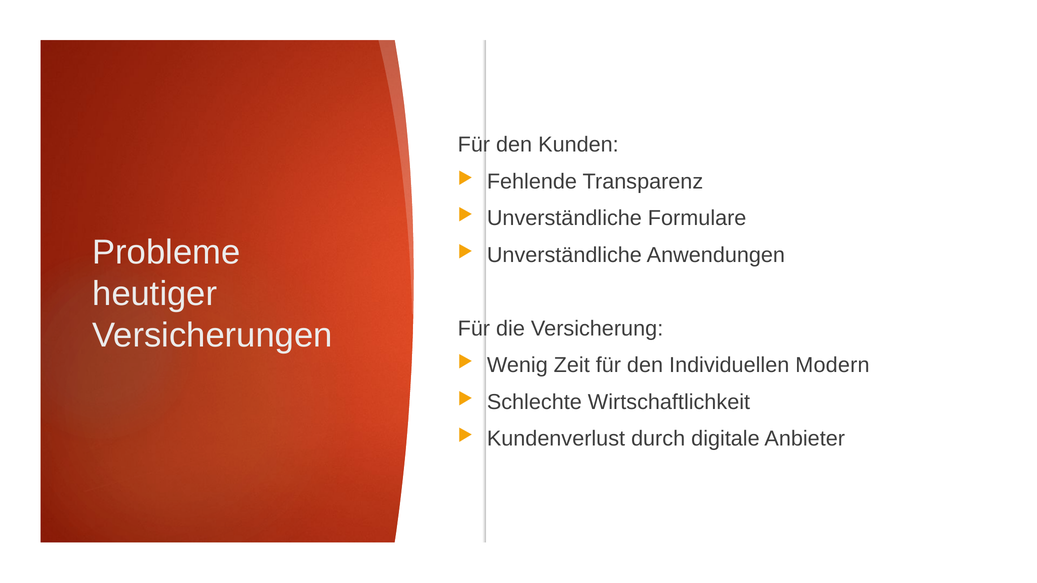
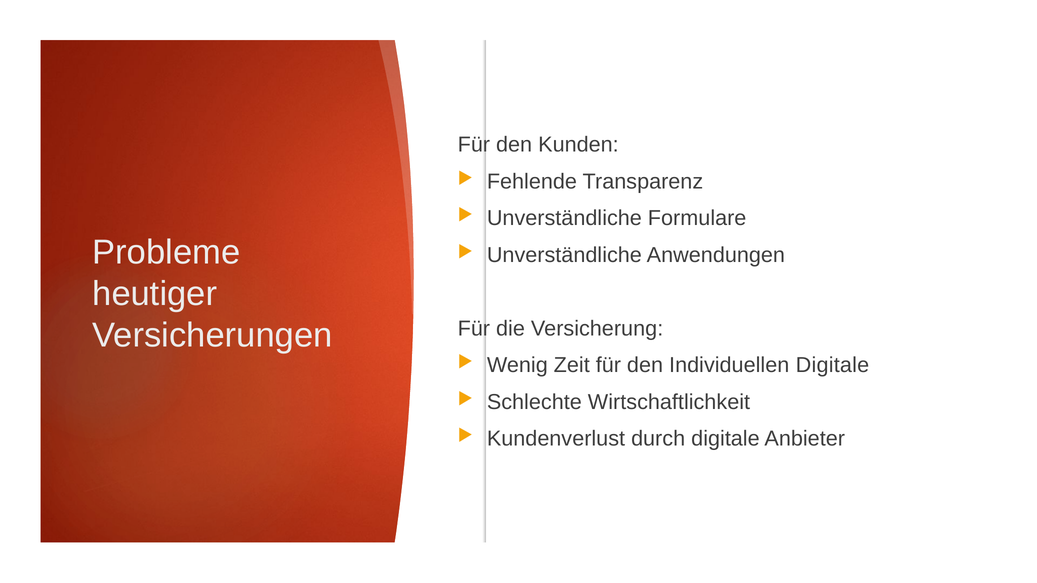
Individuellen Modern: Modern -> Digitale (832, 365)
